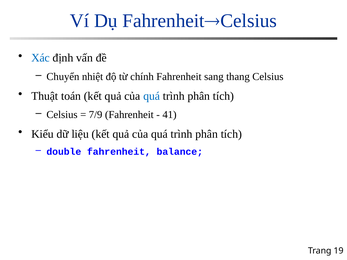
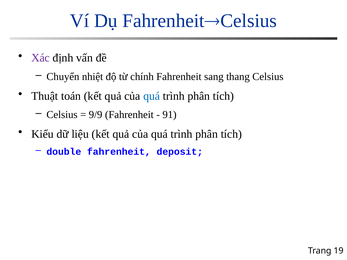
Xác colour: blue -> purple (41, 58)
7/9: 7/9 -> 9/9 (96, 115)
41: 41 -> 91 (170, 115)
balance: balance -> deposit (180, 152)
